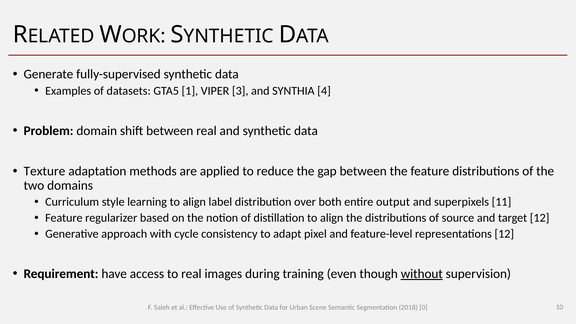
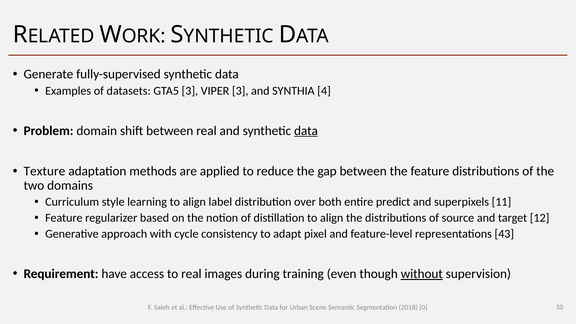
GTA5 1: 1 -> 3 (190, 91)
data underline: none -> present (306, 131)
output: output -> predict (393, 202)
representations 12: 12 -> 43 (504, 234)
